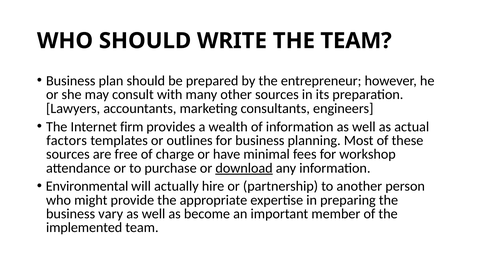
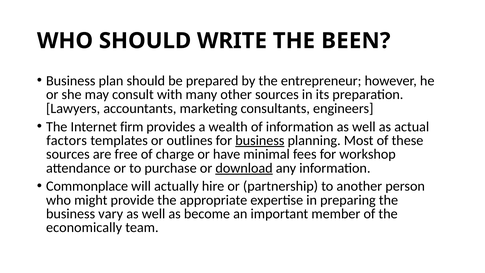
THE TEAM: TEAM -> BEEN (356, 41)
business underline: none -> present (260, 140)
Environmental: Environmental -> Commonplace (87, 186)
implemented: implemented -> economically (84, 227)
